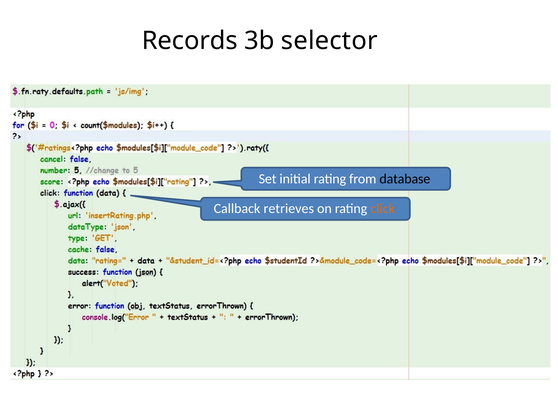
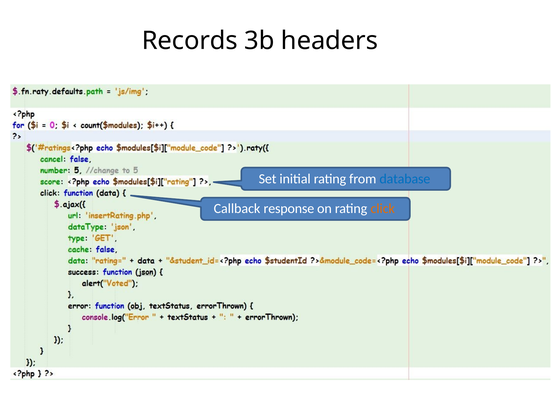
selector: selector -> headers (329, 41)
database colour: black -> blue (405, 179)
retrieves: retrieves -> response (289, 209)
